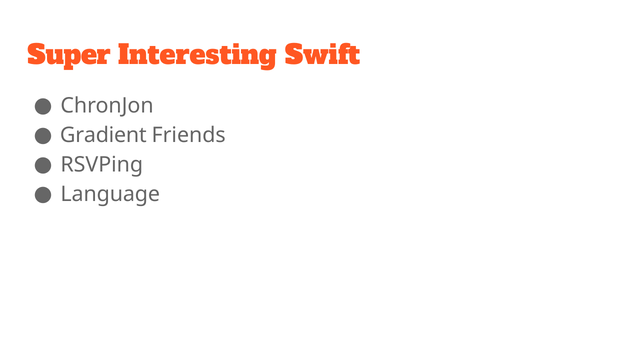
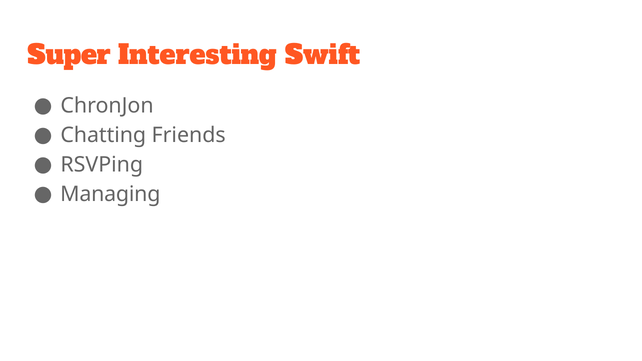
Gradient: Gradient -> Chatting (103, 135)
Language: Language -> Managing (110, 194)
